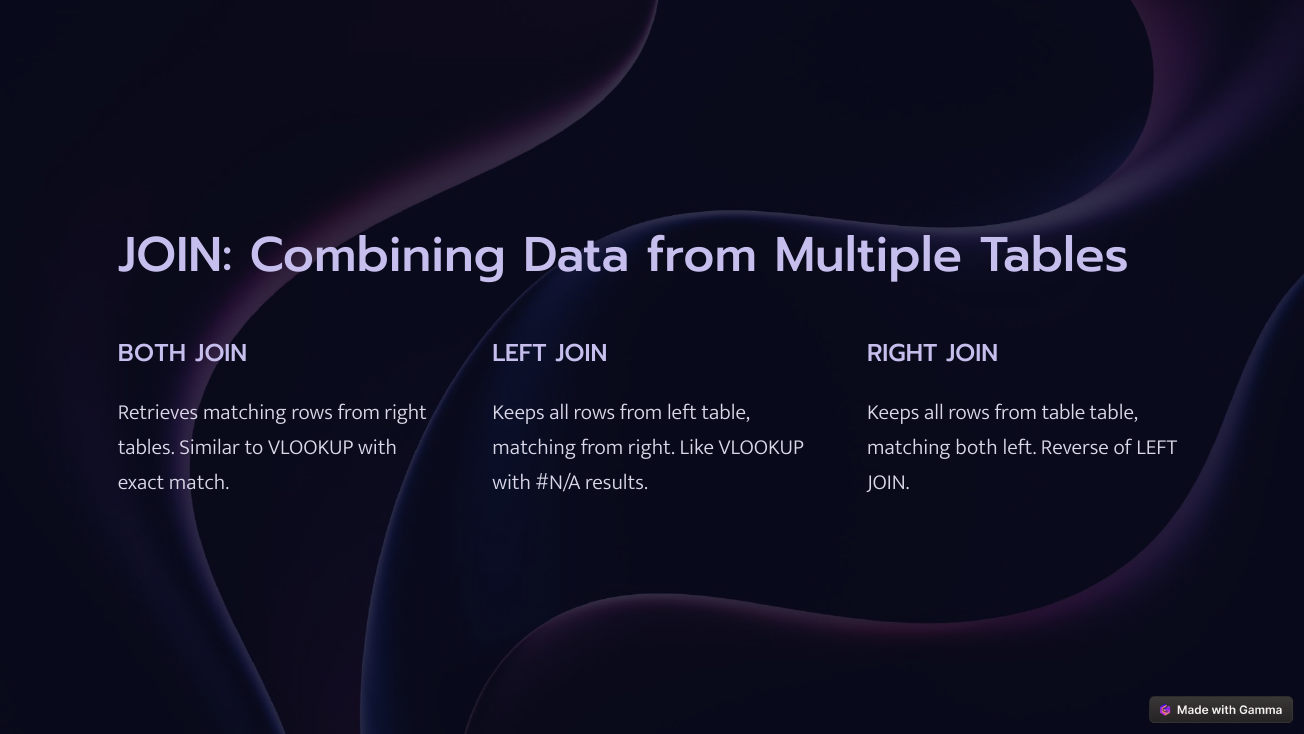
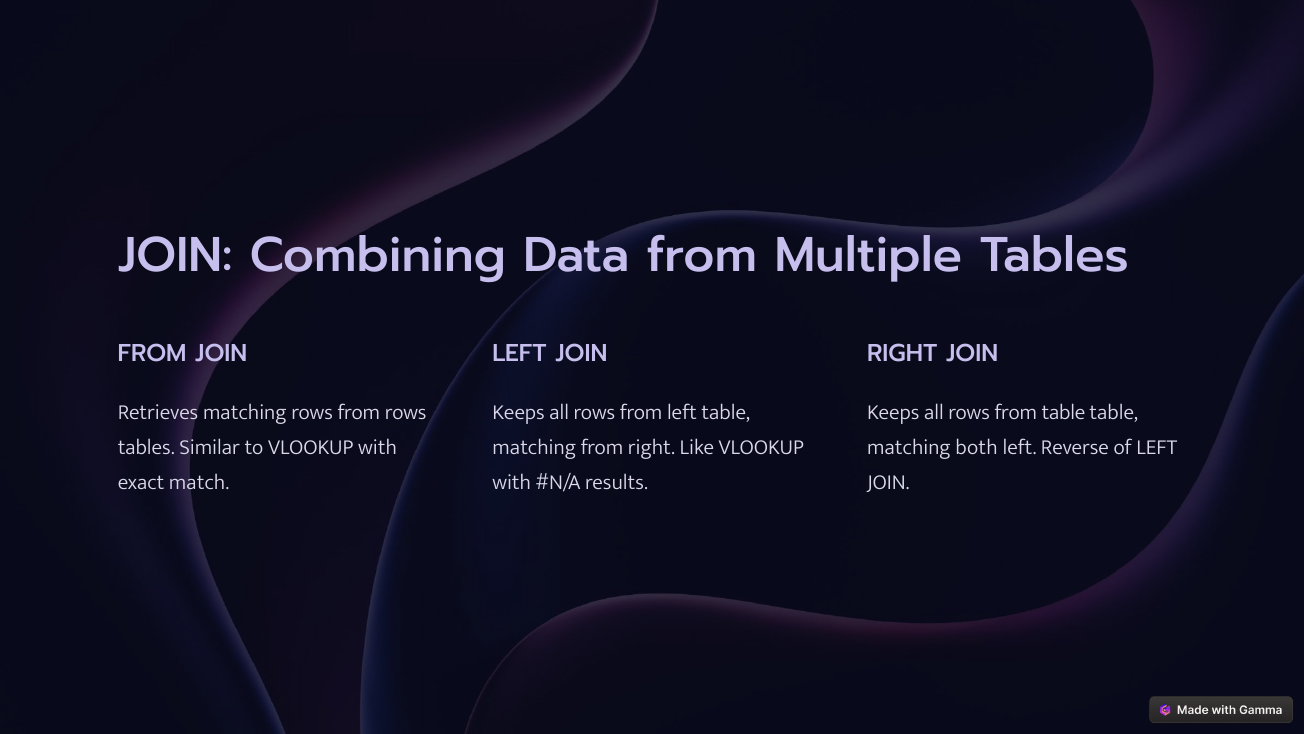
BOTH: BOTH -> FROM (152, 353)
rows from right: right -> rows (406, 412)
